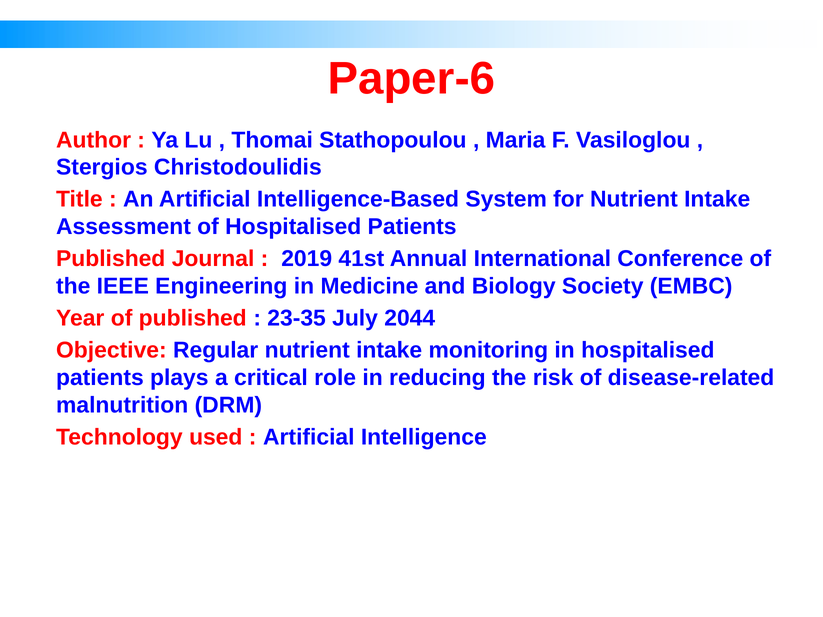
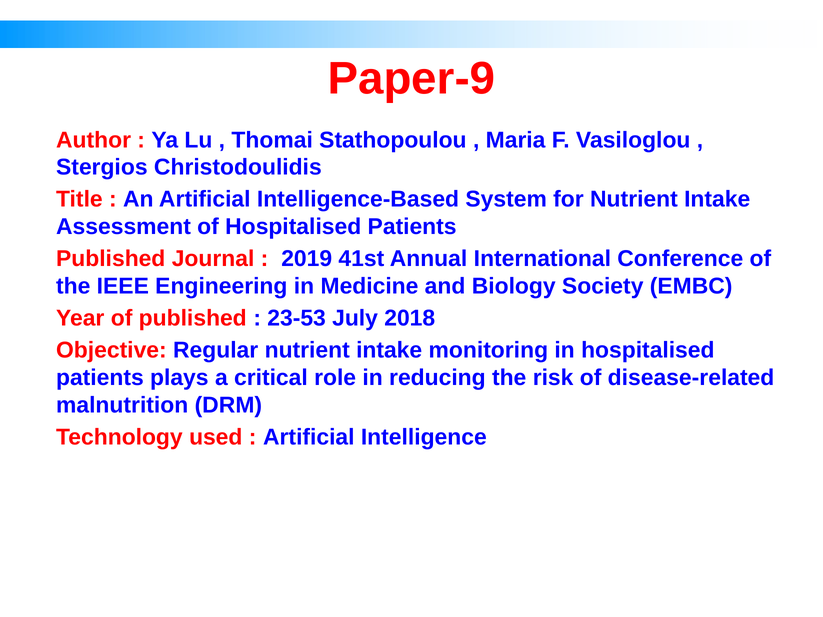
Paper-6: Paper-6 -> Paper-9 (412, 79)
23-35: 23-35 -> 23-53 (297, 318)
2044: 2044 -> 2018 (410, 318)
